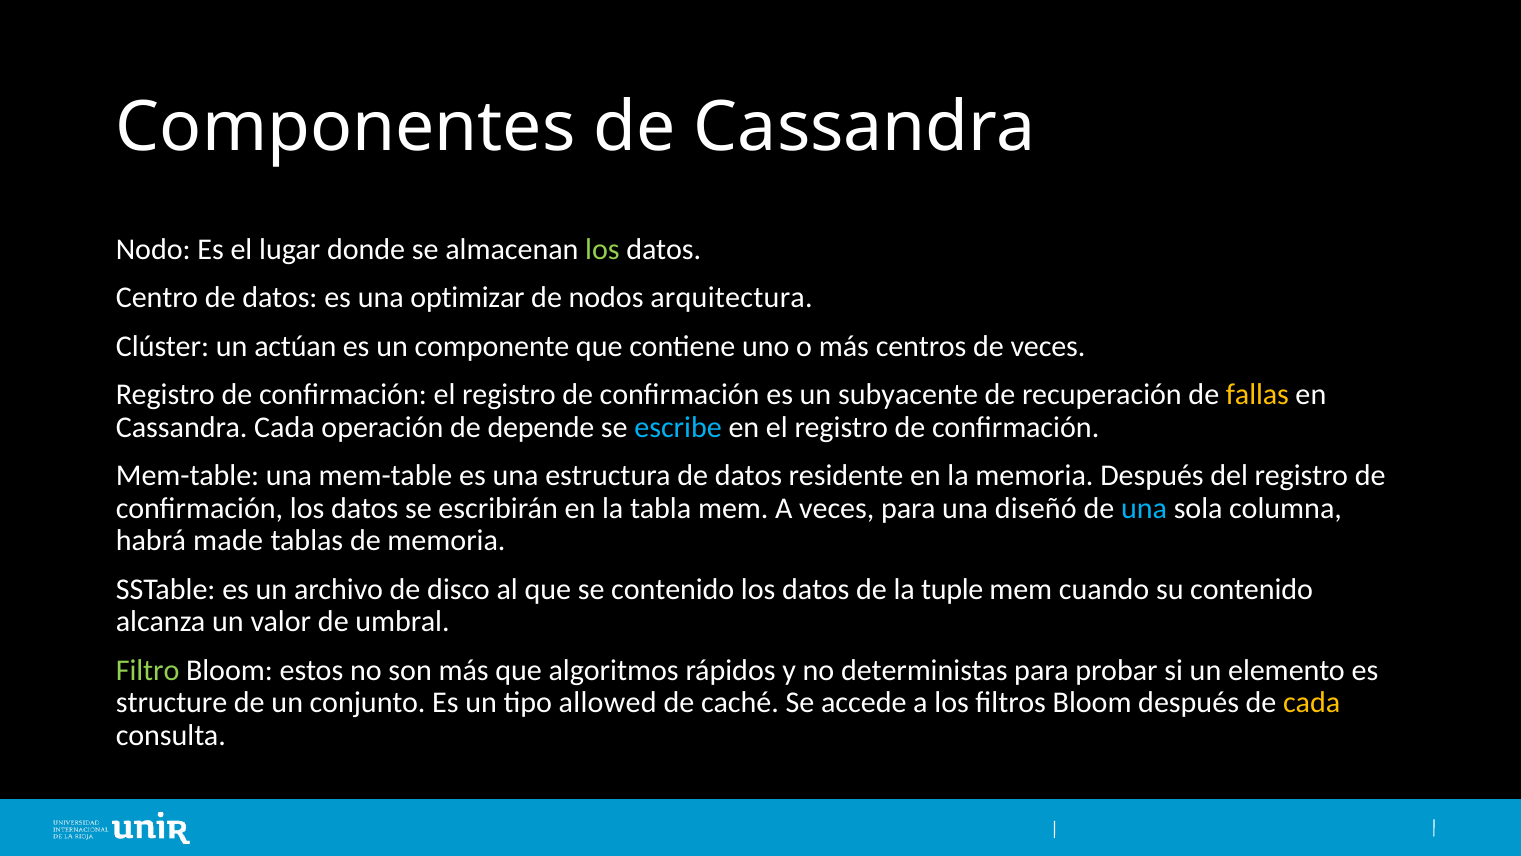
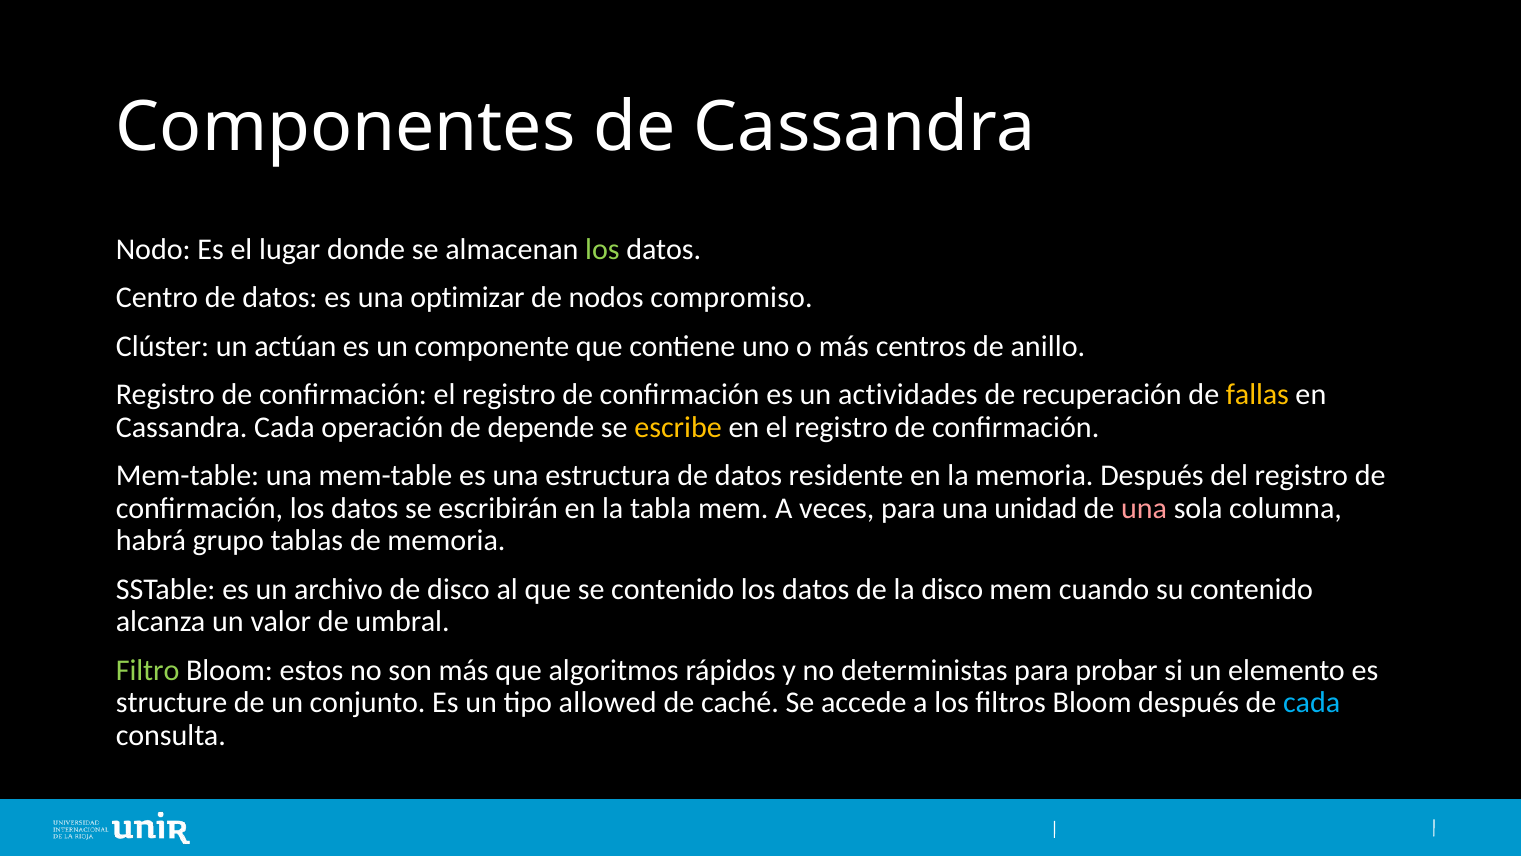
arquitectura: arquitectura -> compromiso (732, 298)
de veces: veces -> anillo (1048, 346)
subyacente: subyacente -> actividades (908, 395)
escribe colour: light blue -> yellow (678, 427)
diseñó: diseñó -> unidad (1036, 508)
una colour: light blue -> pink (1144, 508)
made: made -> grupo (228, 541)
la tuple: tuple -> disco (952, 589)
cada colour: yellow -> light blue (1312, 702)
